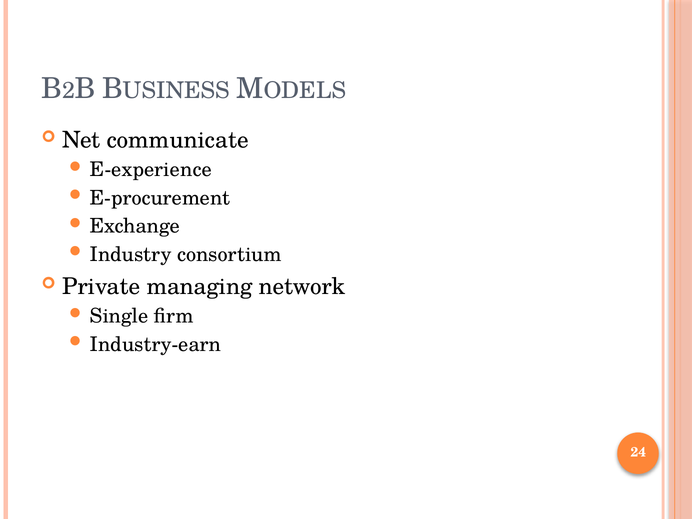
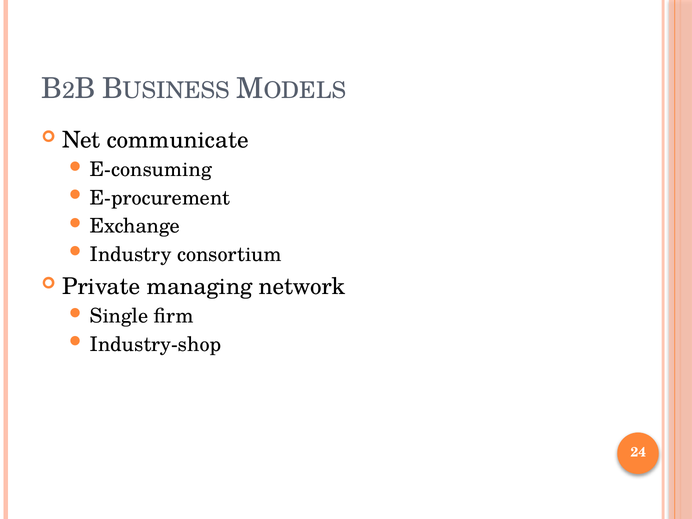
E-experience: E-experience -> E-consuming (151, 170)
Industry-earn: Industry-earn -> Industry-shop (156, 344)
